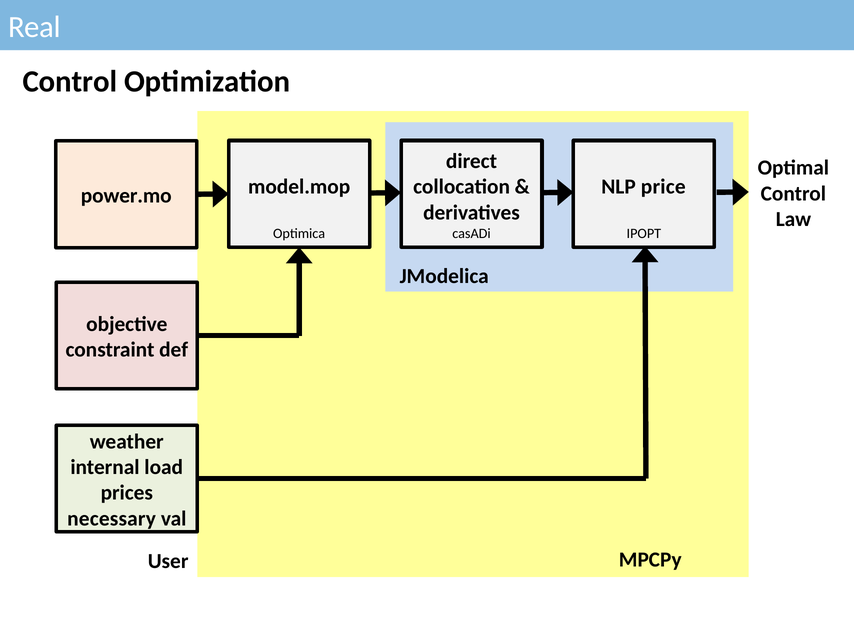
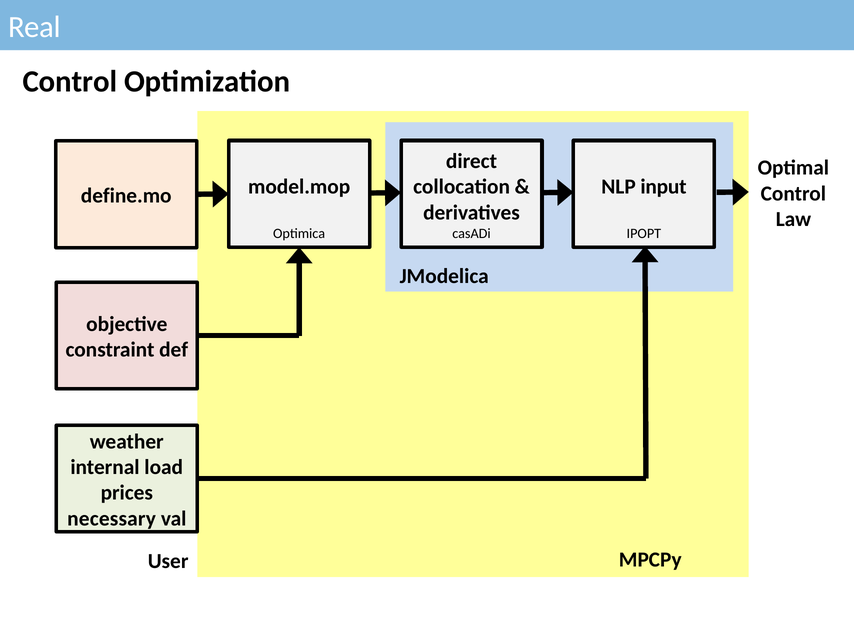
price: price -> input (663, 187)
power.mo: power.mo -> define.mo (126, 196)
